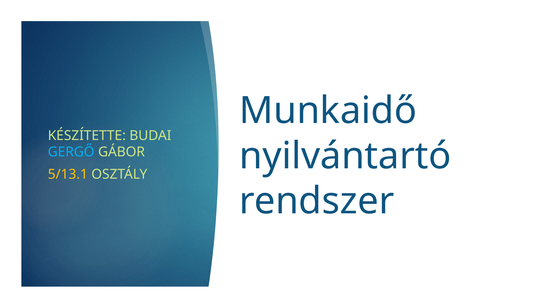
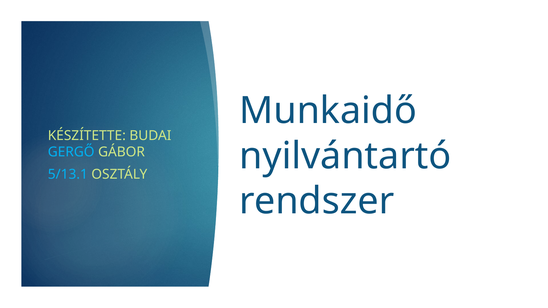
5/13.1 colour: yellow -> light blue (68, 174)
